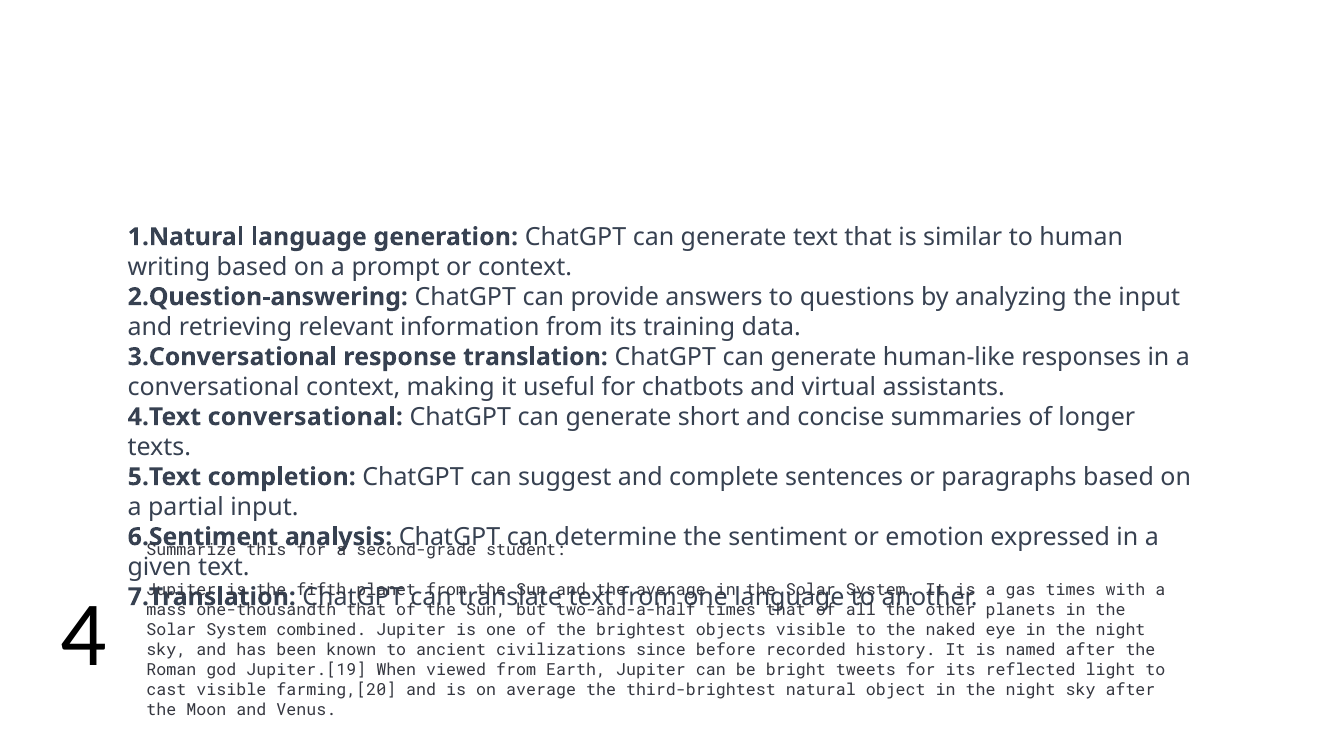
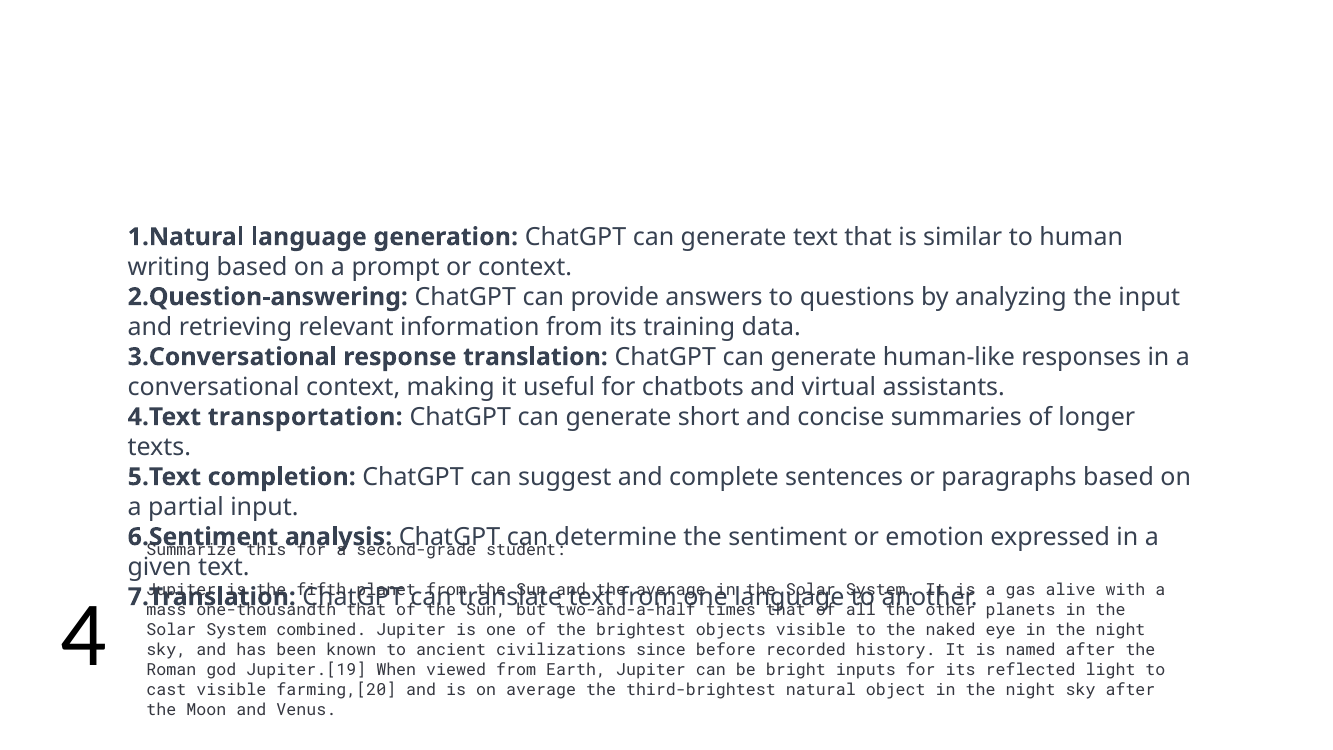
conversational: conversational -> transportation (305, 417)
gas times: times -> alive (1071, 589)
tweets: tweets -> inputs (866, 669)
